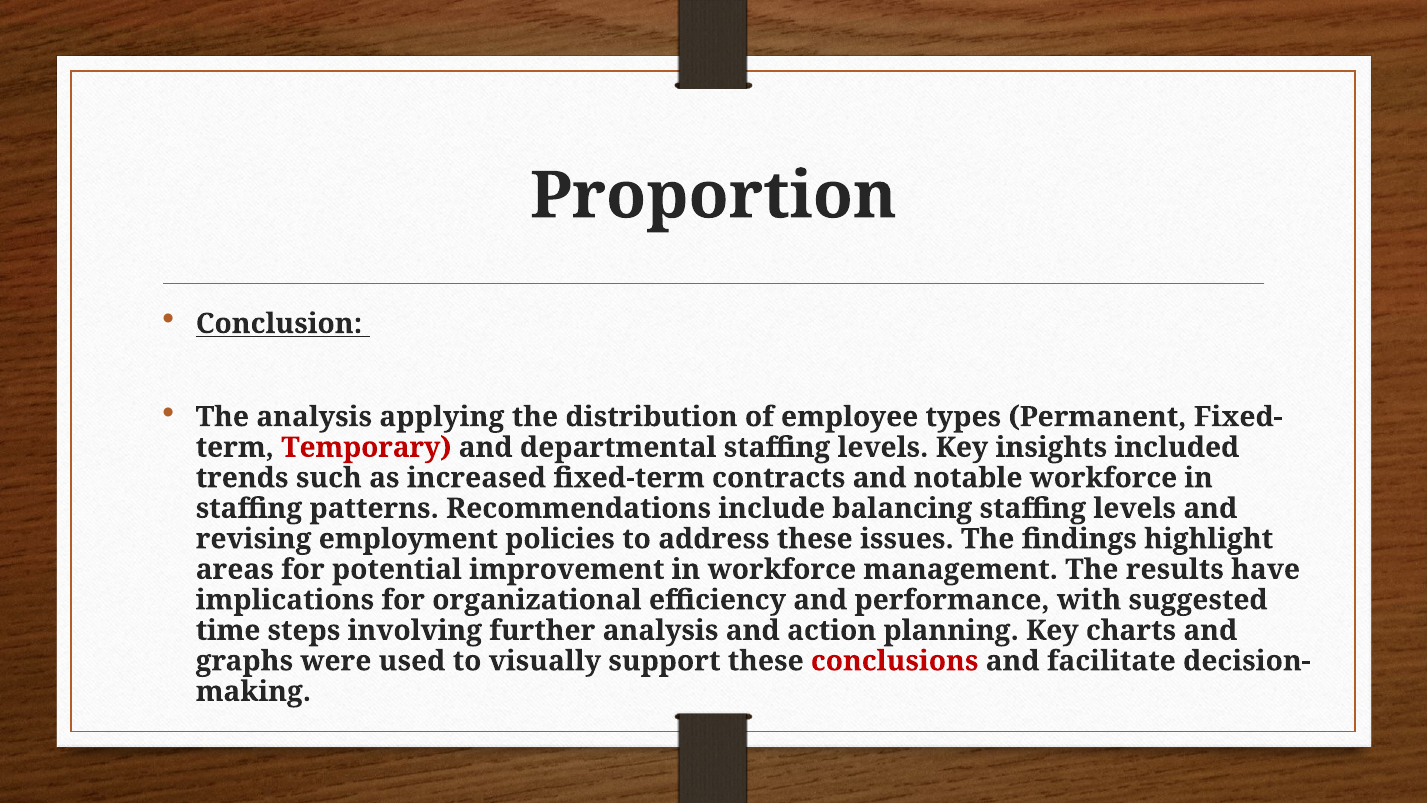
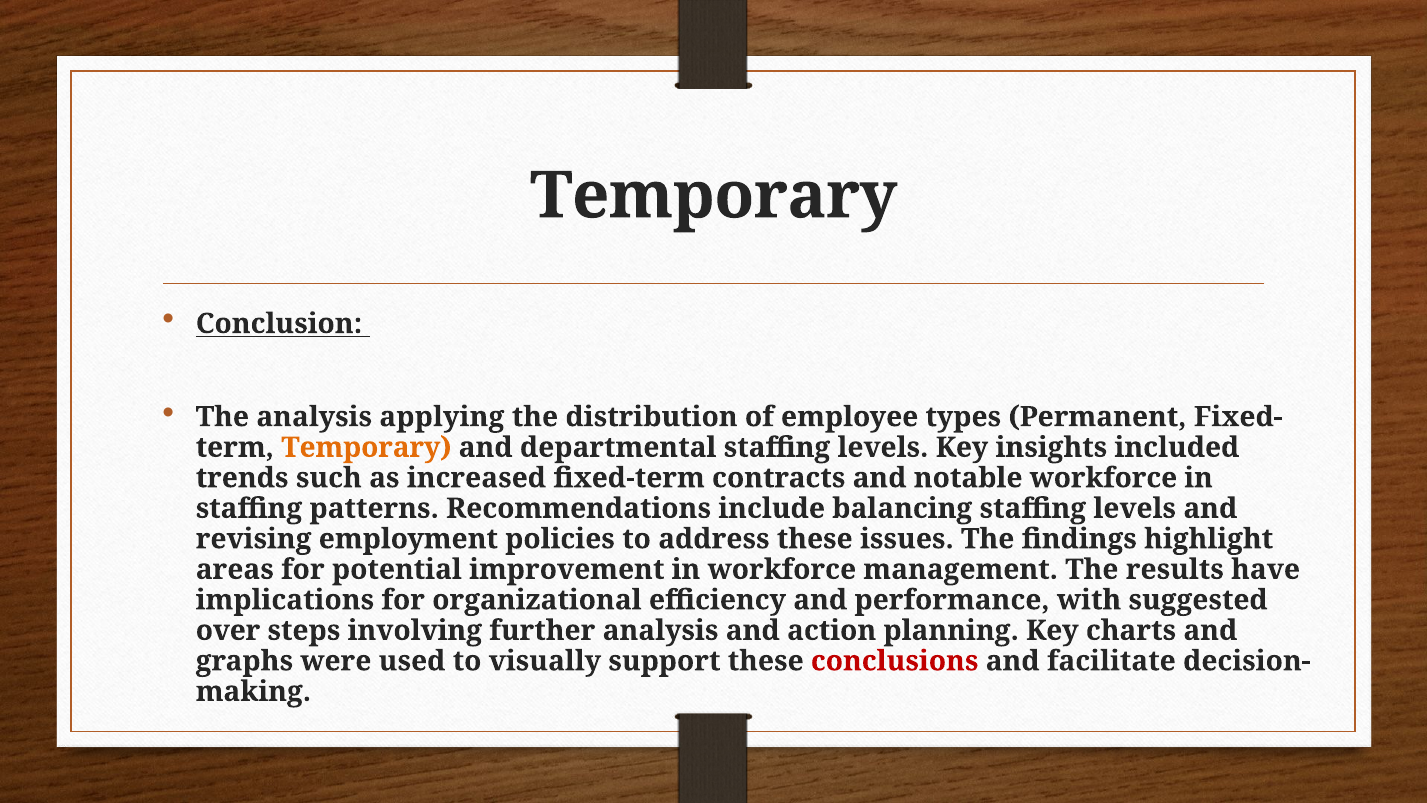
Proportion: Proportion -> Temporary (714, 196)
Temporary colour: red -> orange (366, 447)
time: time -> over (228, 630)
